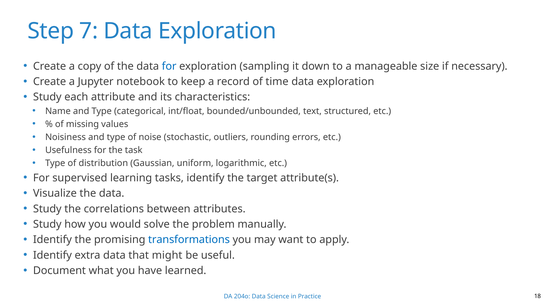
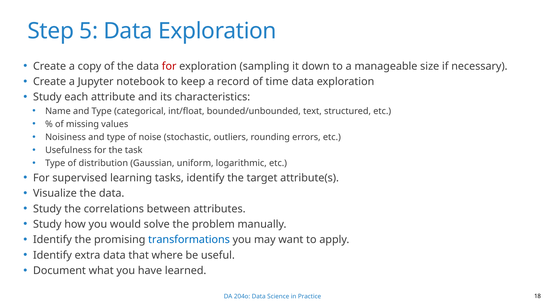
7: 7 -> 5 (89, 31)
for colour: blue -> red (169, 66)
might: might -> where (167, 256)
